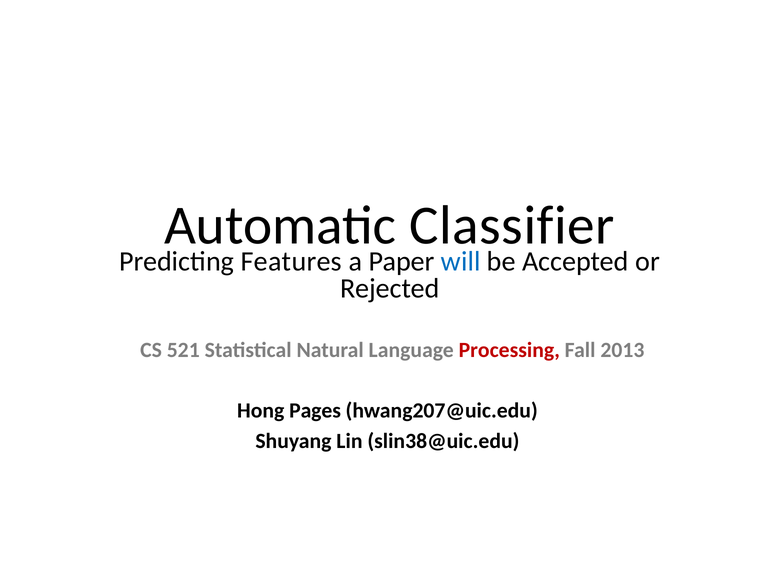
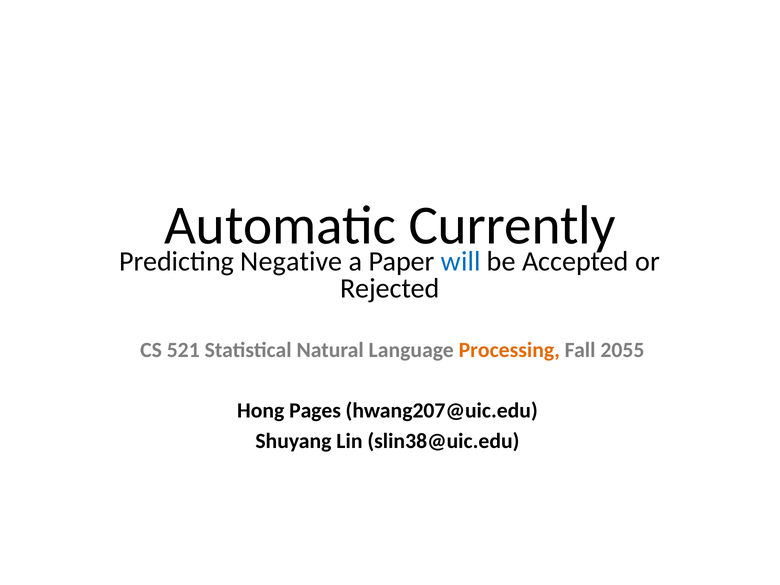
Classifier: Classifier -> Currently (512, 226)
Features: Features -> Negative (291, 262)
Processing colour: red -> orange (509, 350)
2013: 2013 -> 2055 (622, 350)
